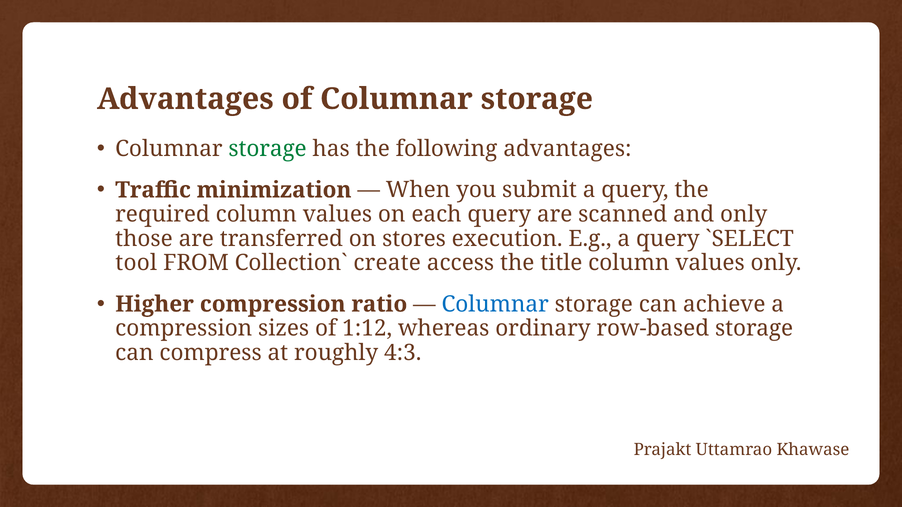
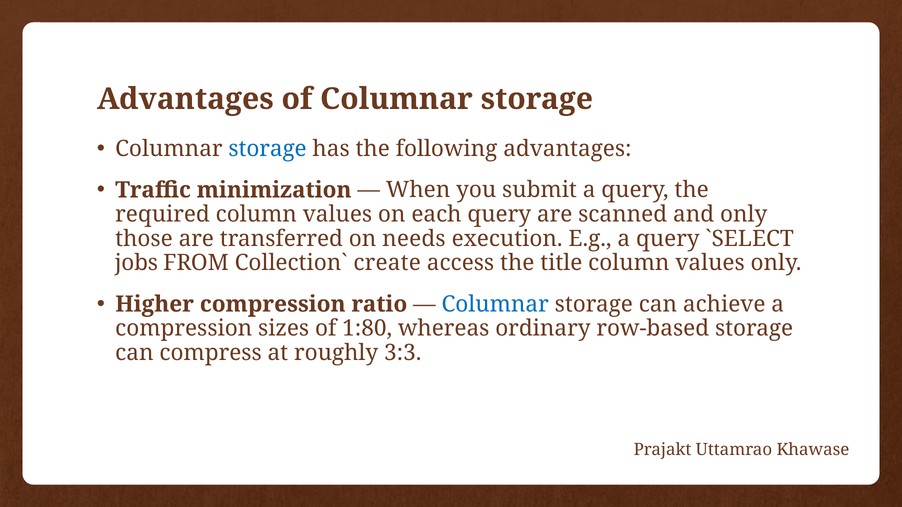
storage colour: green -> blue (268, 149)
stores: stores -> needs (414, 239)
tool: tool -> jobs (136, 263)
1:12: 1:12 -> 1:80 (367, 329)
4:3: 4:3 -> 3:3 (403, 353)
